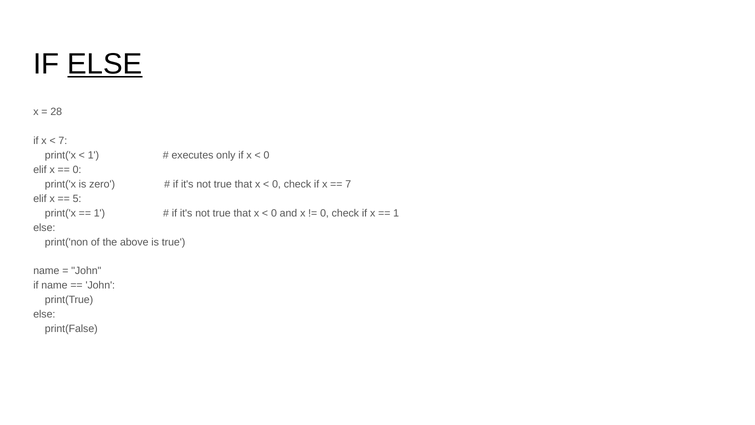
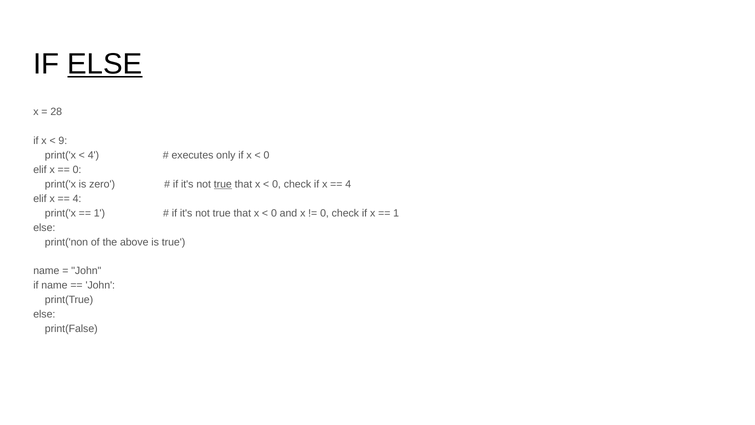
7: 7 -> 9 (63, 141)
1: 1 -> 4 (93, 155)
true underline: none -> present (223, 184)
7: 7 -> 4 (348, 184)
5: 5 -> 4 (77, 198)
